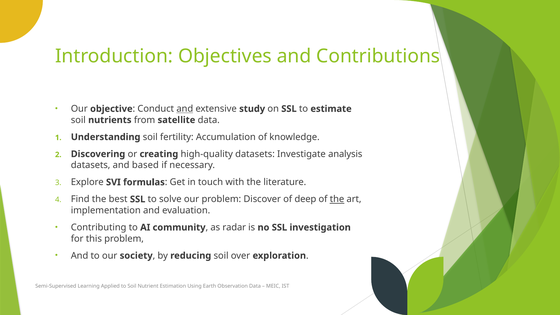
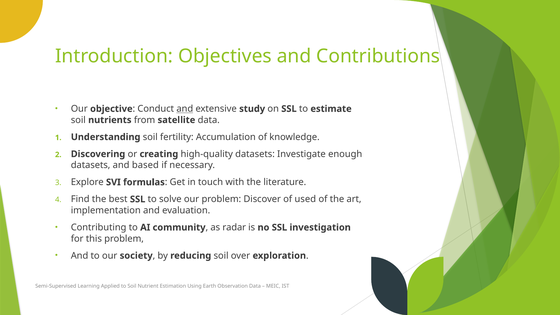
analysis: analysis -> enough (345, 154)
deep: deep -> used (305, 199)
the underline: present -> none (337, 199)
